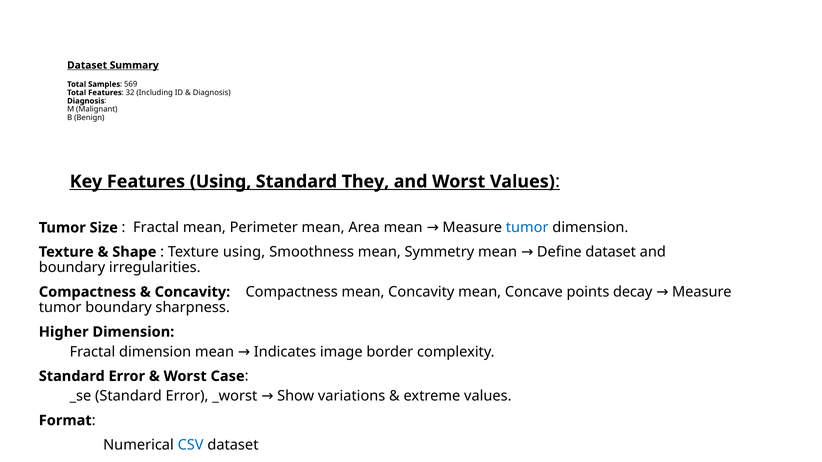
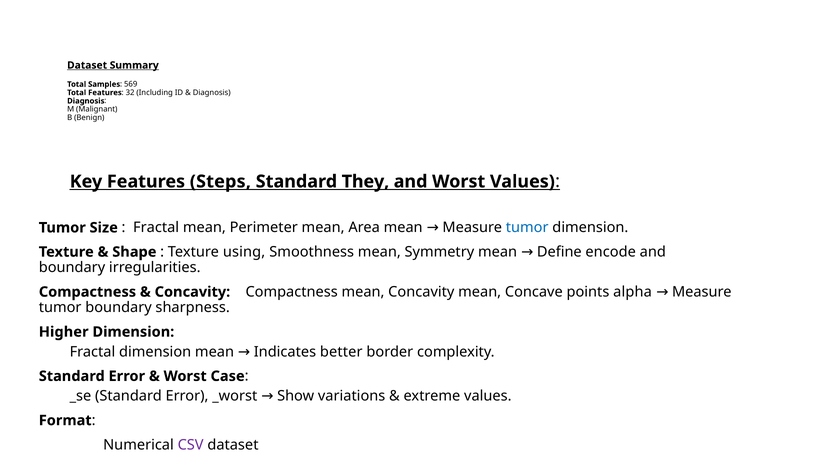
Features Using: Using -> Steps (220, 182)
Define dataset: dataset -> encode (611, 252)
decay: decay -> alpha (633, 292)
image: image -> better (341, 352)
CSV colour: blue -> purple (191, 445)
